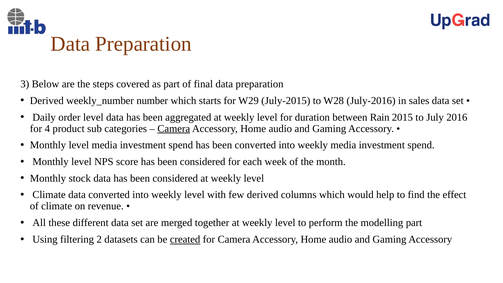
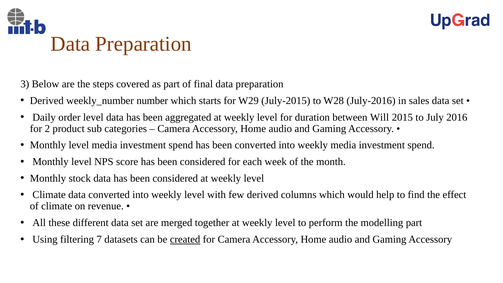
Rain: Rain -> Will (380, 117)
4: 4 -> 2 (47, 129)
Camera underline: present -> none (174, 129)
2: 2 -> 7 (99, 239)
